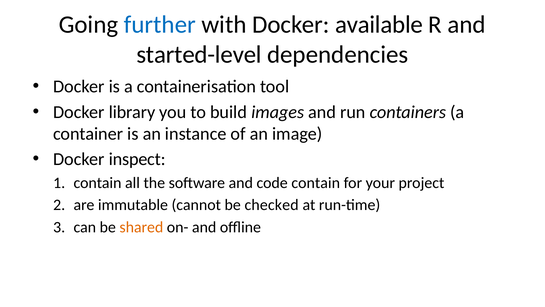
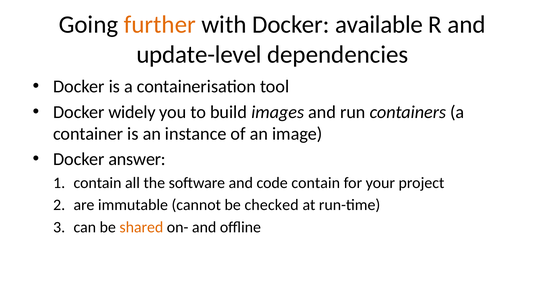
further colour: blue -> orange (160, 25)
started-level: started-level -> update-level (199, 55)
library: library -> widely (132, 112)
inspect: inspect -> answer (137, 159)
